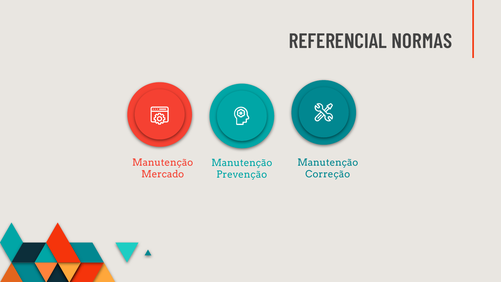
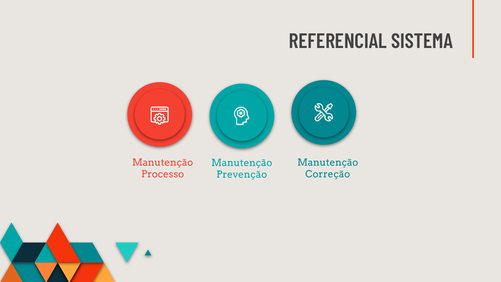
NORMAS: NORMAS -> SISTEMA (422, 41)
Mercado: Mercado -> Processo (163, 174)
